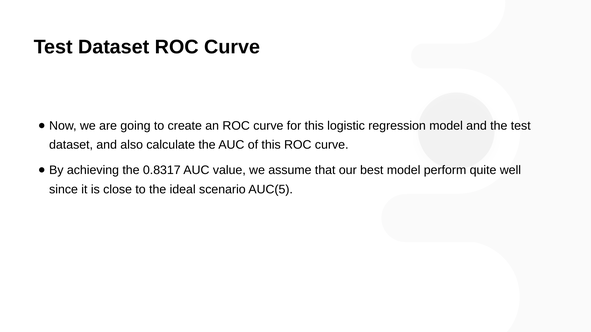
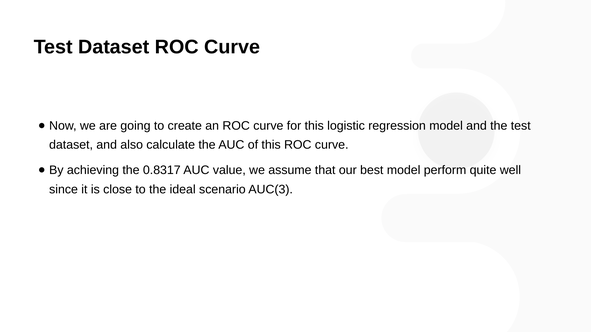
AUC(5: AUC(5 -> AUC(3 (271, 190)
